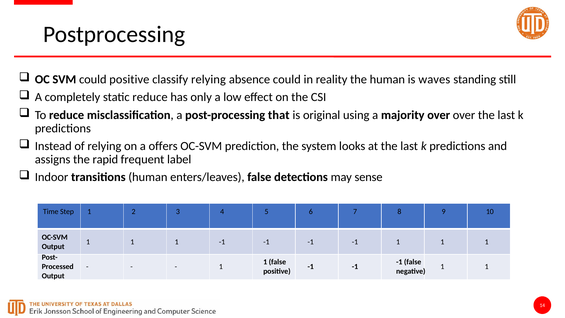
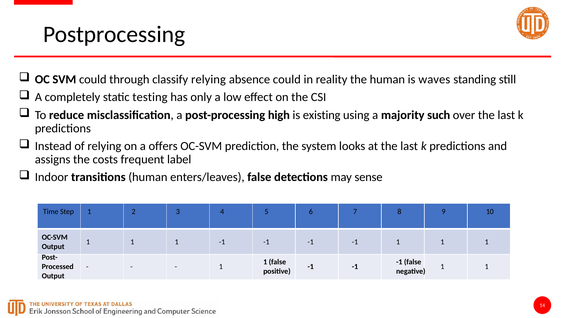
could positive: positive -> through (129, 79)
static reduce: reduce -> testing (150, 97)
that: that -> high (279, 115)
original: original -> existing (322, 115)
majority over: over -> such (439, 115)
rapid: rapid -> costs (105, 159)
